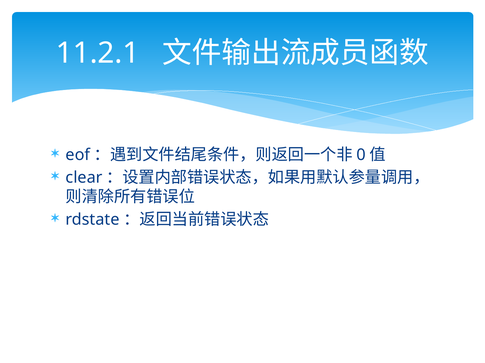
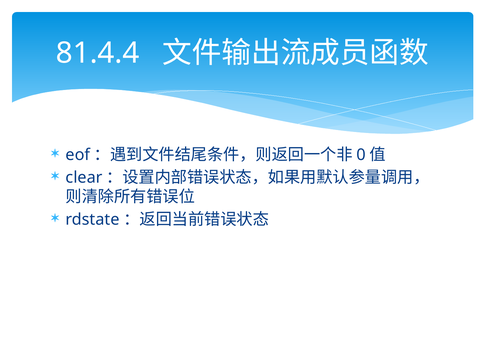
11.2.1: 11.2.1 -> 81.4.4 (98, 53)
